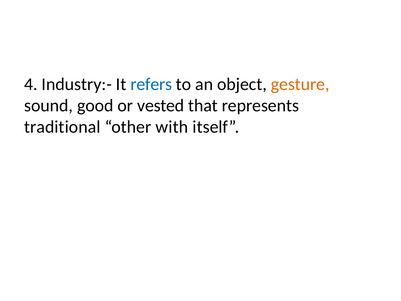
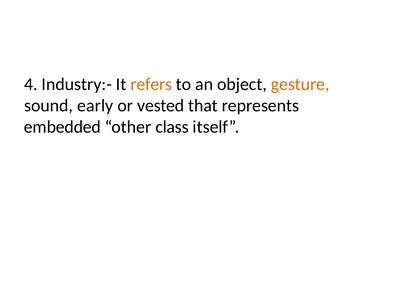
refers colour: blue -> orange (151, 84)
good: good -> early (95, 106)
traditional: traditional -> embedded (62, 127)
with: with -> class (172, 127)
